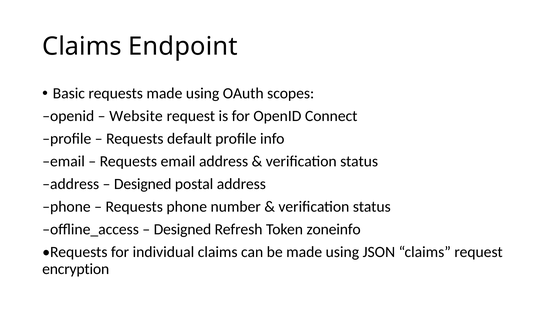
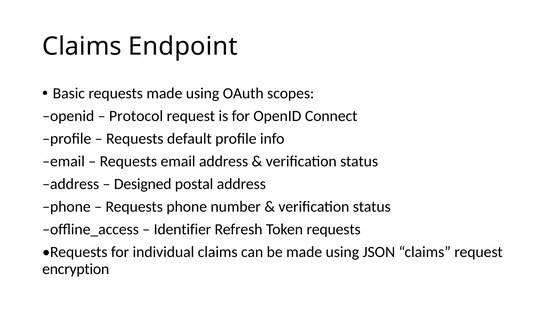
Website: Website -> Protocol (136, 116)
Designed: Designed -> Identifier (182, 230)
Token zoneinfo: zoneinfo -> requests (334, 230)
